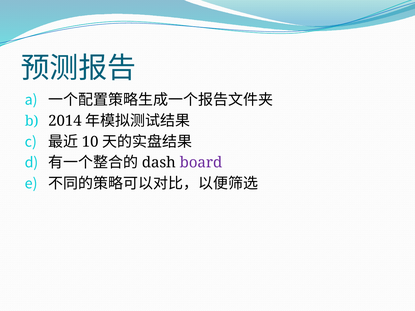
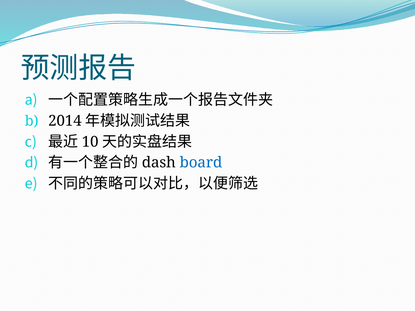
board colour: purple -> blue (201, 163)
